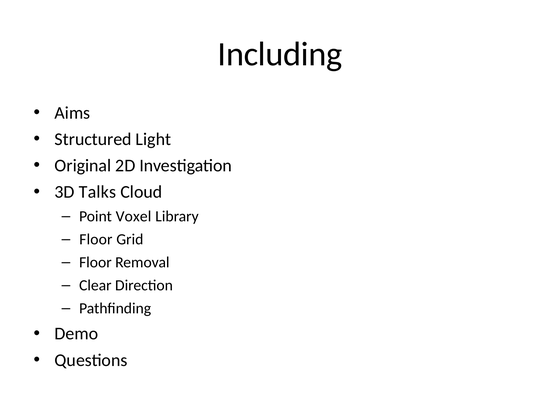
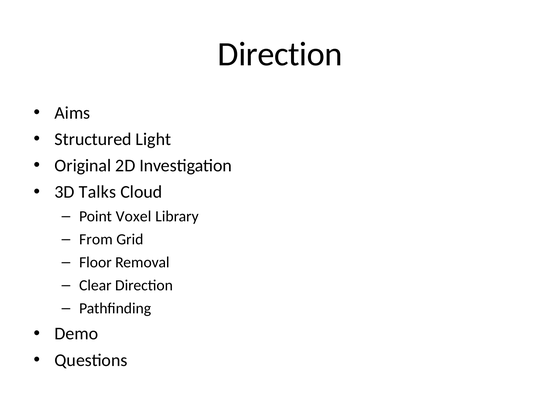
Including: Including -> Direction (280, 54)
Floor: Floor -> From (96, 239)
